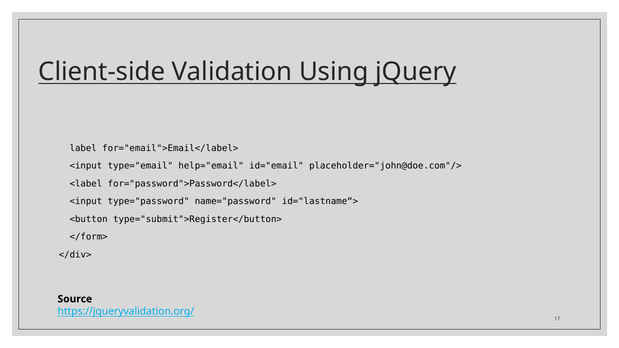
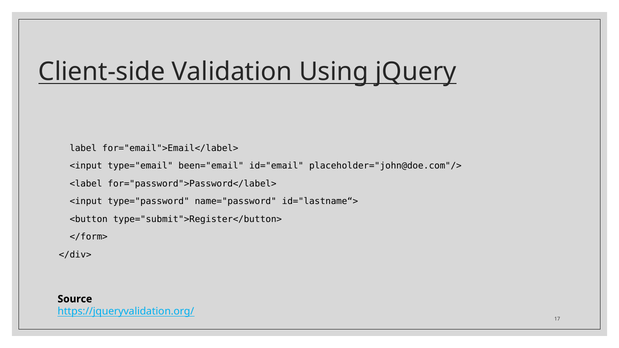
help="email: help="email -> been="email (211, 166)
